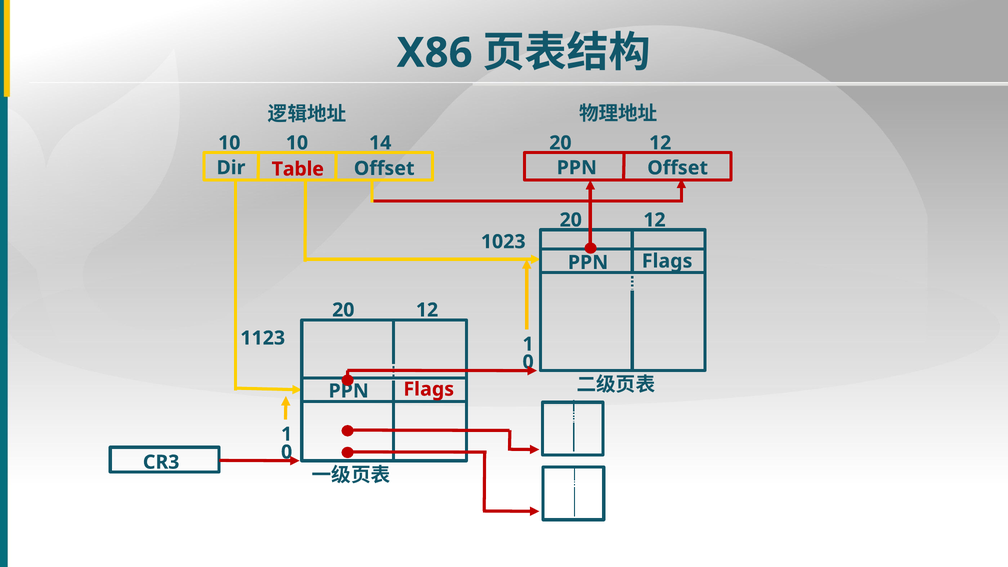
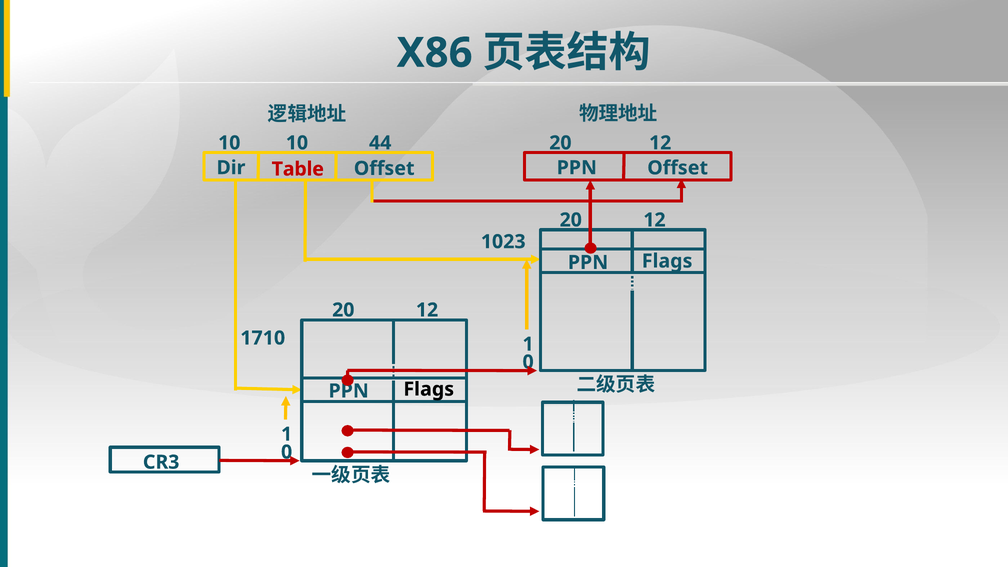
14: 14 -> 44 (380, 143)
1123: 1123 -> 1710 (263, 338)
Flags colour: red -> black (429, 389)
